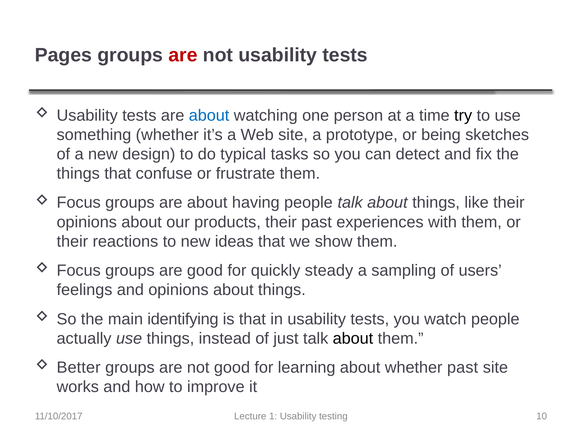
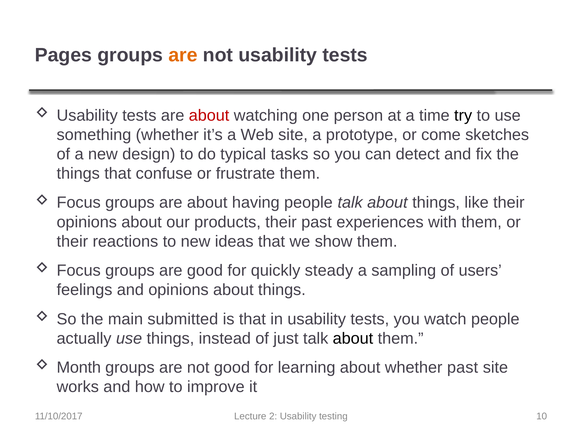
are colour: red -> orange (183, 55)
about colour: blue -> red (209, 116)
being: being -> come (441, 135)
identifying: identifying -> submitted (183, 319)
Better: Better -> Month (79, 368)
1: 1 -> 2 (273, 417)
